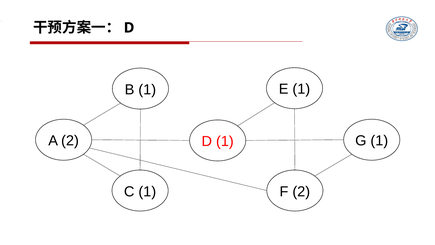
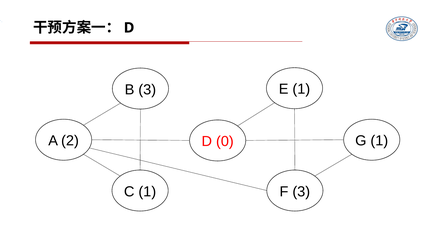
B 1: 1 -> 3 (147, 89)
D 1: 1 -> 0 (225, 141)
F 2: 2 -> 3 (301, 191)
